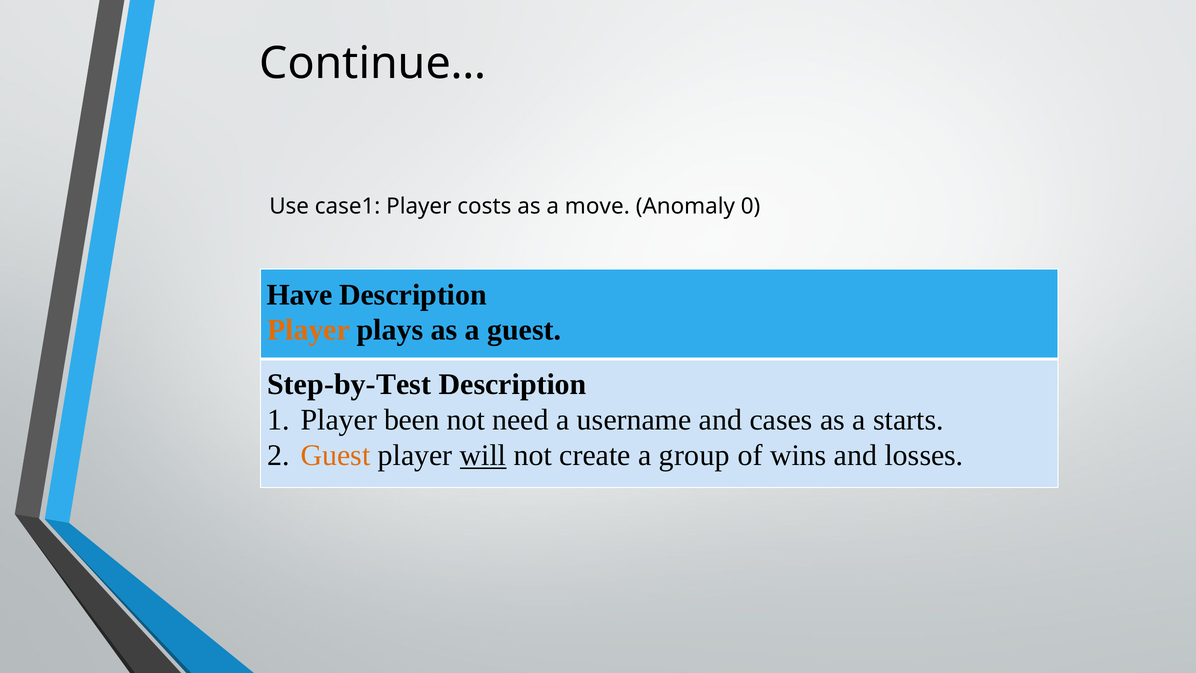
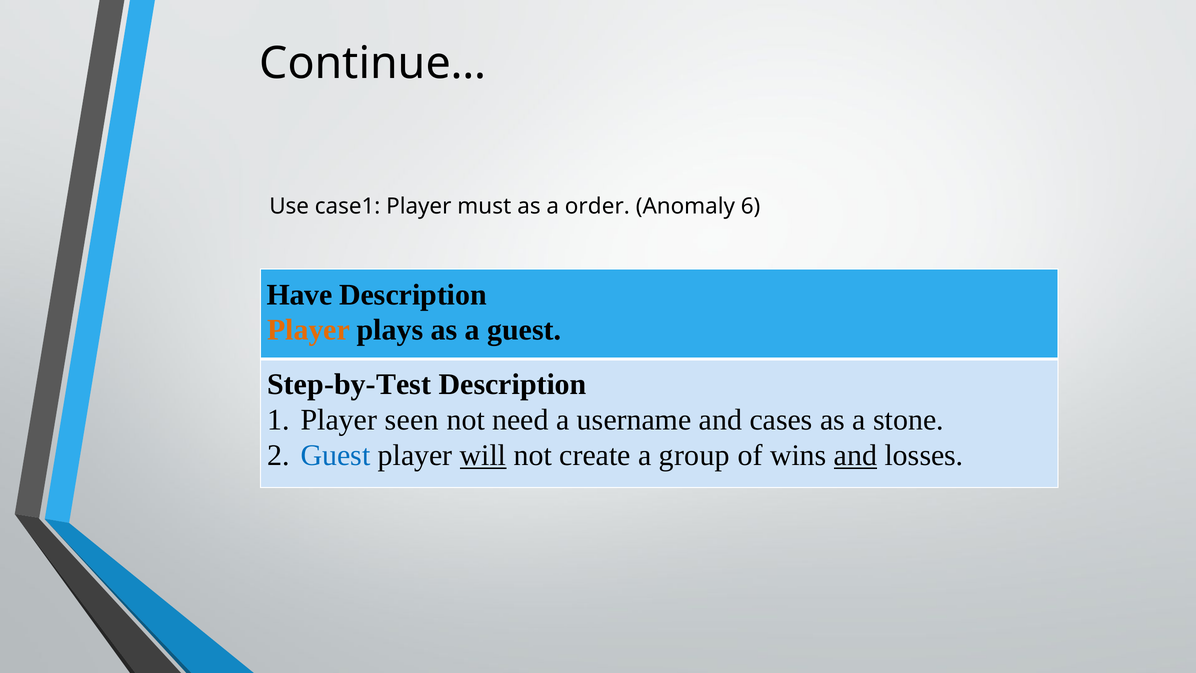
costs: costs -> must (484, 206)
move: move -> order (597, 206)
0: 0 -> 6 (751, 206)
been: been -> seen (412, 420)
starts: starts -> stone (908, 420)
Guest colour: orange -> blue (336, 455)
and underline: none -> present (856, 455)
